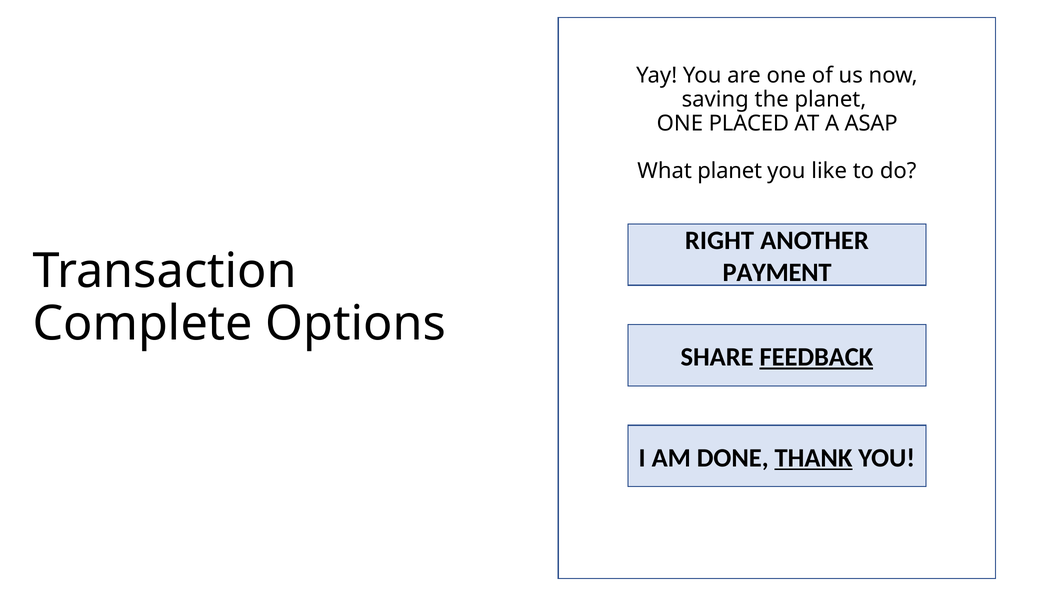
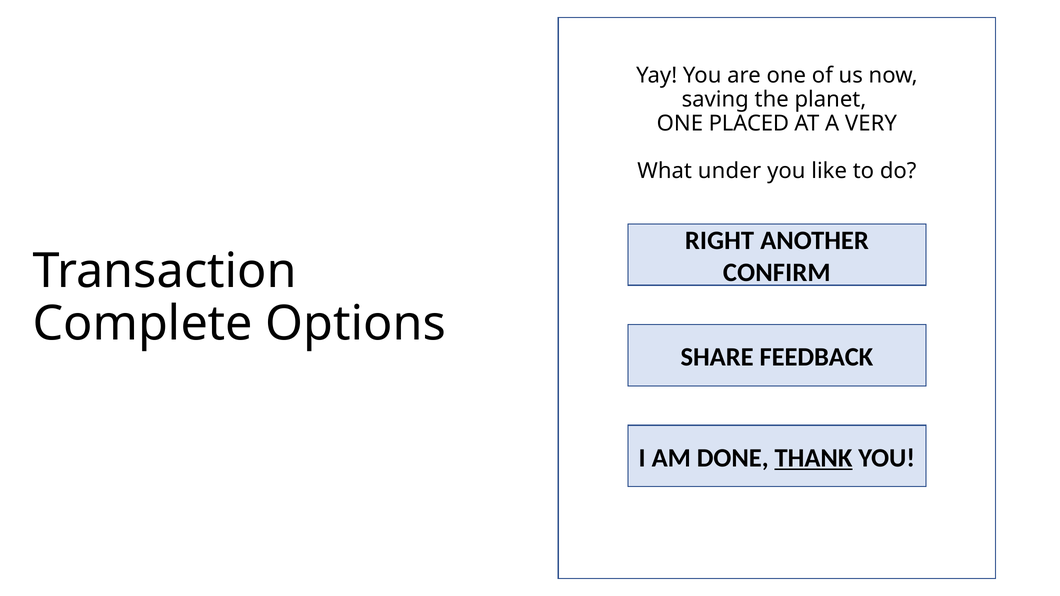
ASAP: ASAP -> VERY (871, 123)
What planet: planet -> under (729, 171)
PAYMENT: PAYMENT -> CONFIRM (777, 272)
FEEDBACK underline: present -> none (816, 357)
